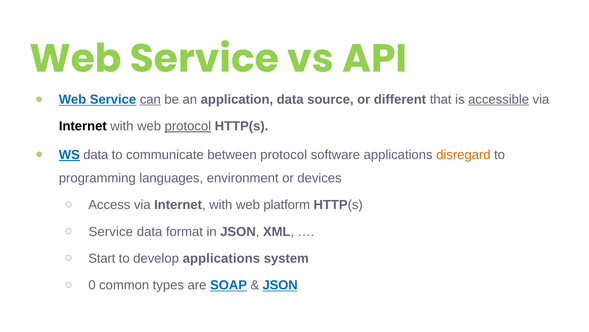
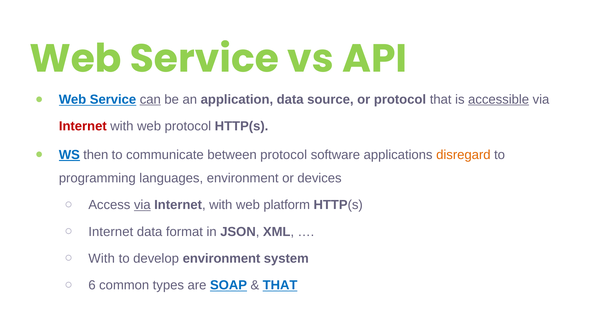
or different: different -> protocol (400, 99)
Internet colour: black -> red (83, 126)
protocol underline: present -> none (188, 126)
WS data: data -> then (96, 154)
via underline: none -> present (142, 205)
Service: Service -> Internet (111, 231)
Start: Start -> With (102, 258)
develop applications: applications -> environment (221, 258)
0: 0 -> 6 (92, 285)
JSON: JSON -> THAT (280, 285)
